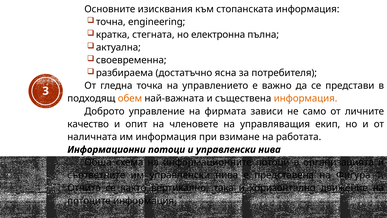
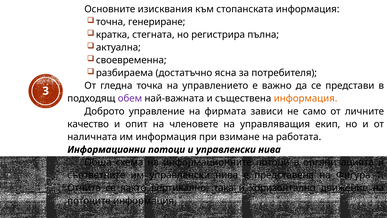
engineering: engineering -> генериране (157, 22)
електронна: електронна -> регистрира (218, 35)
обем colour: orange -> purple (130, 98)
